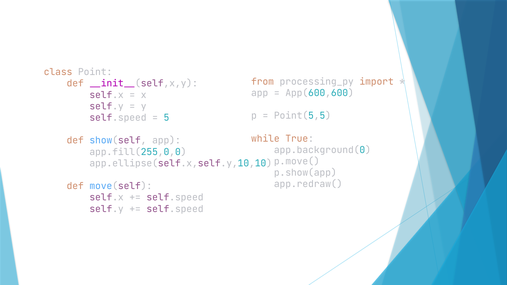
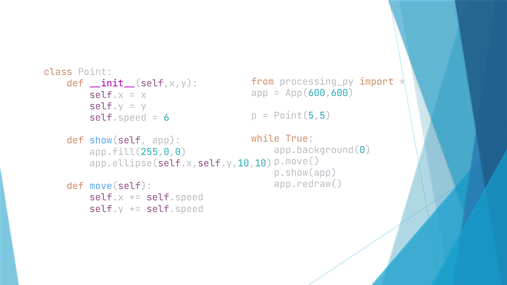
5: 5 -> 6 (166, 118)
